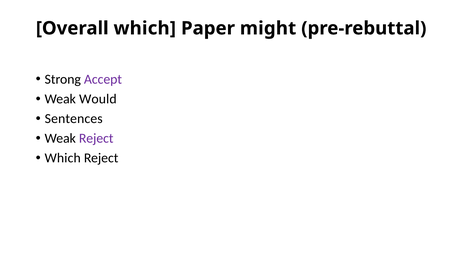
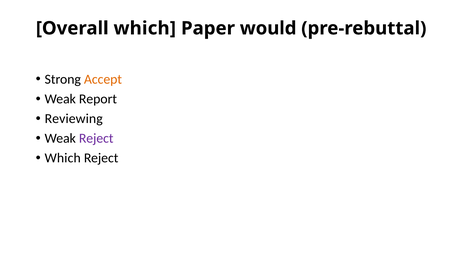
might: might -> would (268, 28)
Accept colour: purple -> orange (103, 79)
Would: Would -> Report (98, 99)
Sentences: Sentences -> Reviewing (74, 119)
